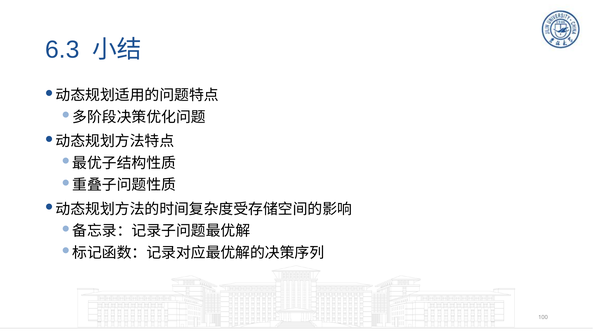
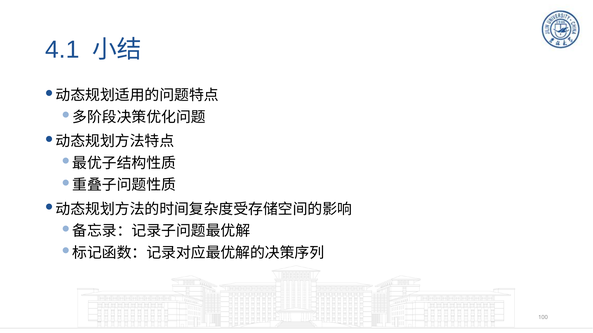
6.3: 6.3 -> 4.1 (62, 50)
